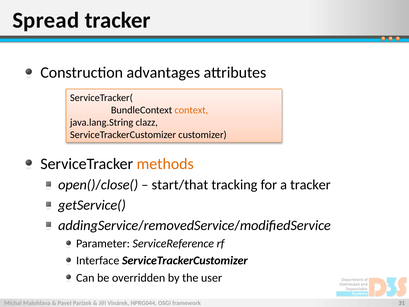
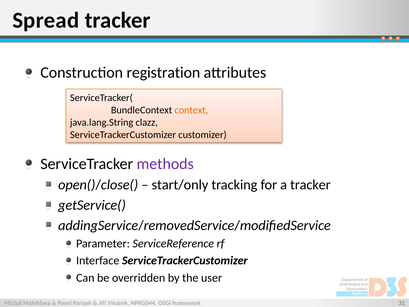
advantages: advantages -> registration (163, 73)
methods colour: orange -> purple (165, 164)
start/that: start/that -> start/only (180, 185)
